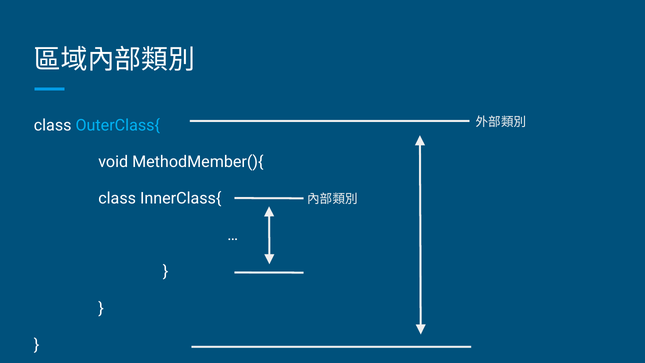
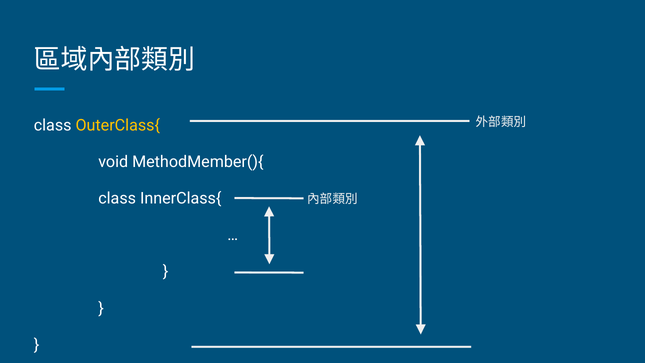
OuterClass{ colour: light blue -> yellow (118, 125)
